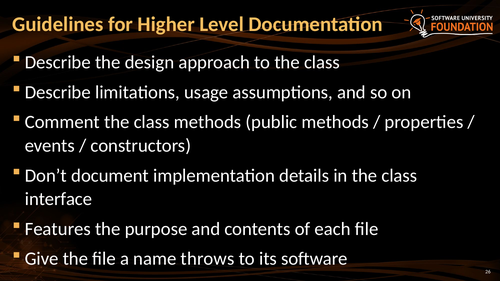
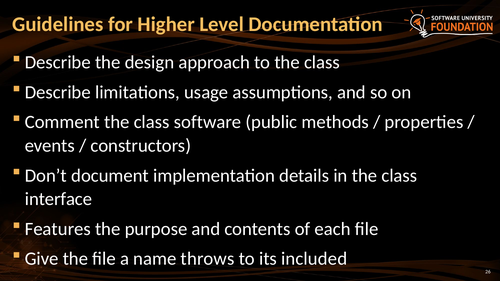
class methods: methods -> software (208, 122)
software: software -> included (314, 259)
